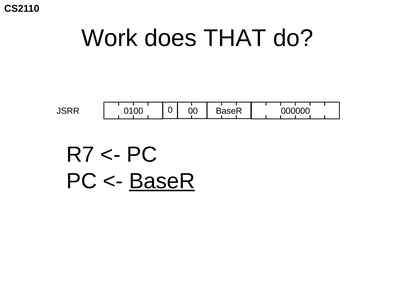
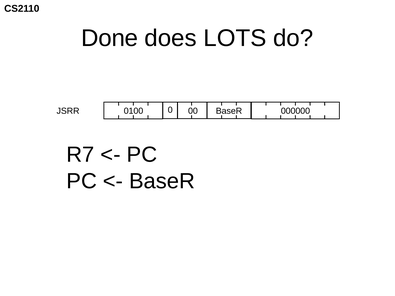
Work: Work -> Done (110, 38)
THAT: THAT -> LOTS (235, 38)
BaseR underline: present -> none (162, 181)
